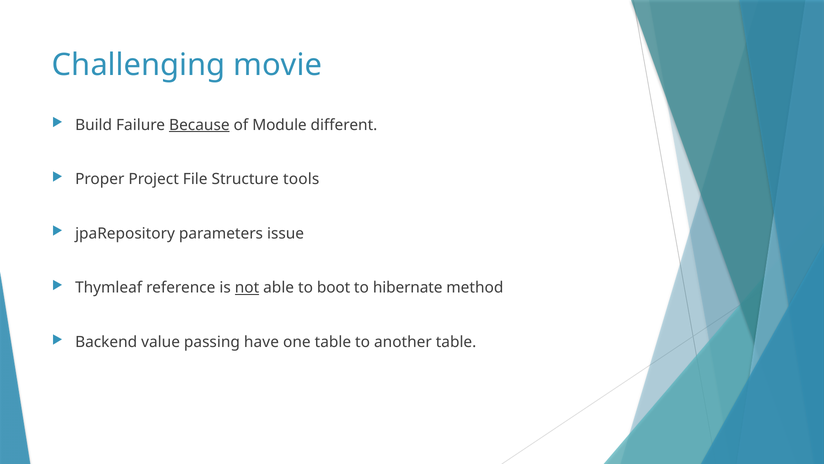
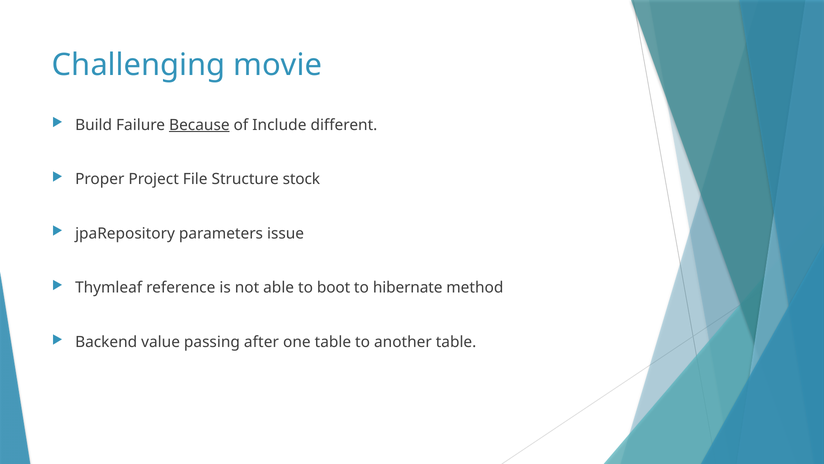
Module: Module -> Include (279, 125)
tools: tools -> stock (301, 179)
not underline: present -> none (247, 288)
have: have -> after (261, 342)
